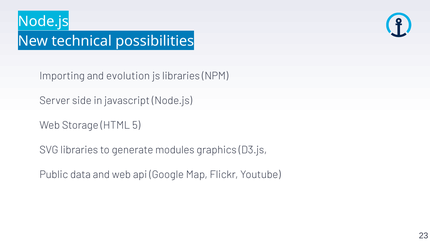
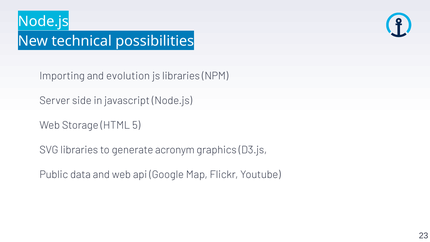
modules: modules -> acronym (175, 150)
